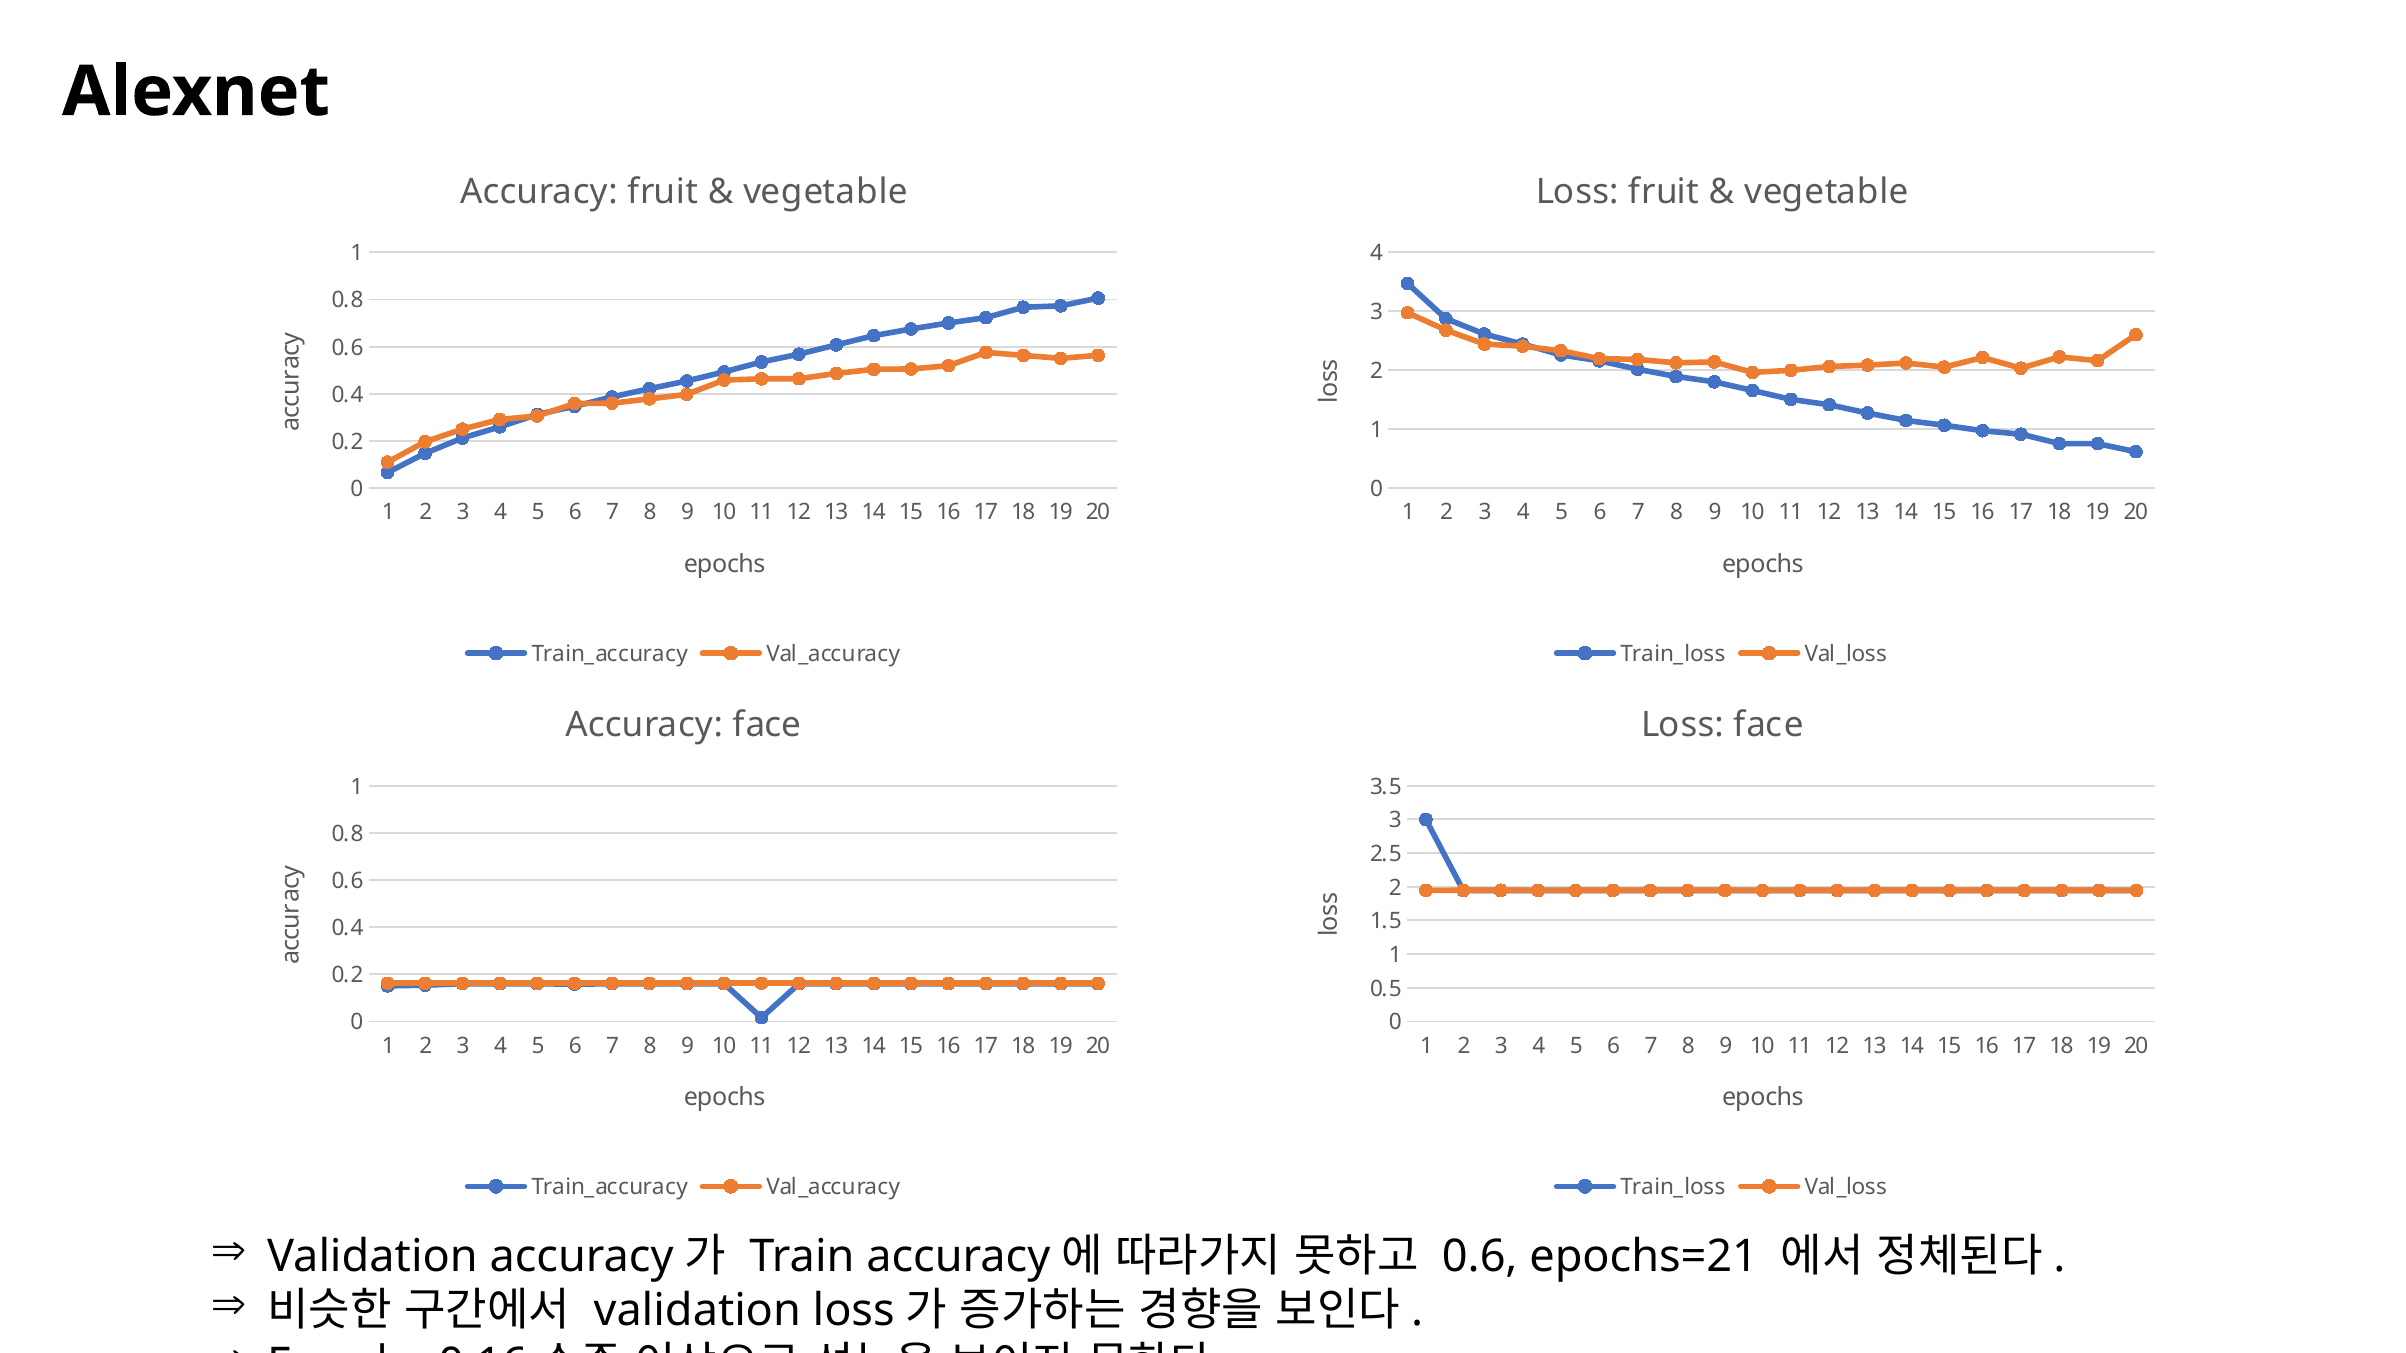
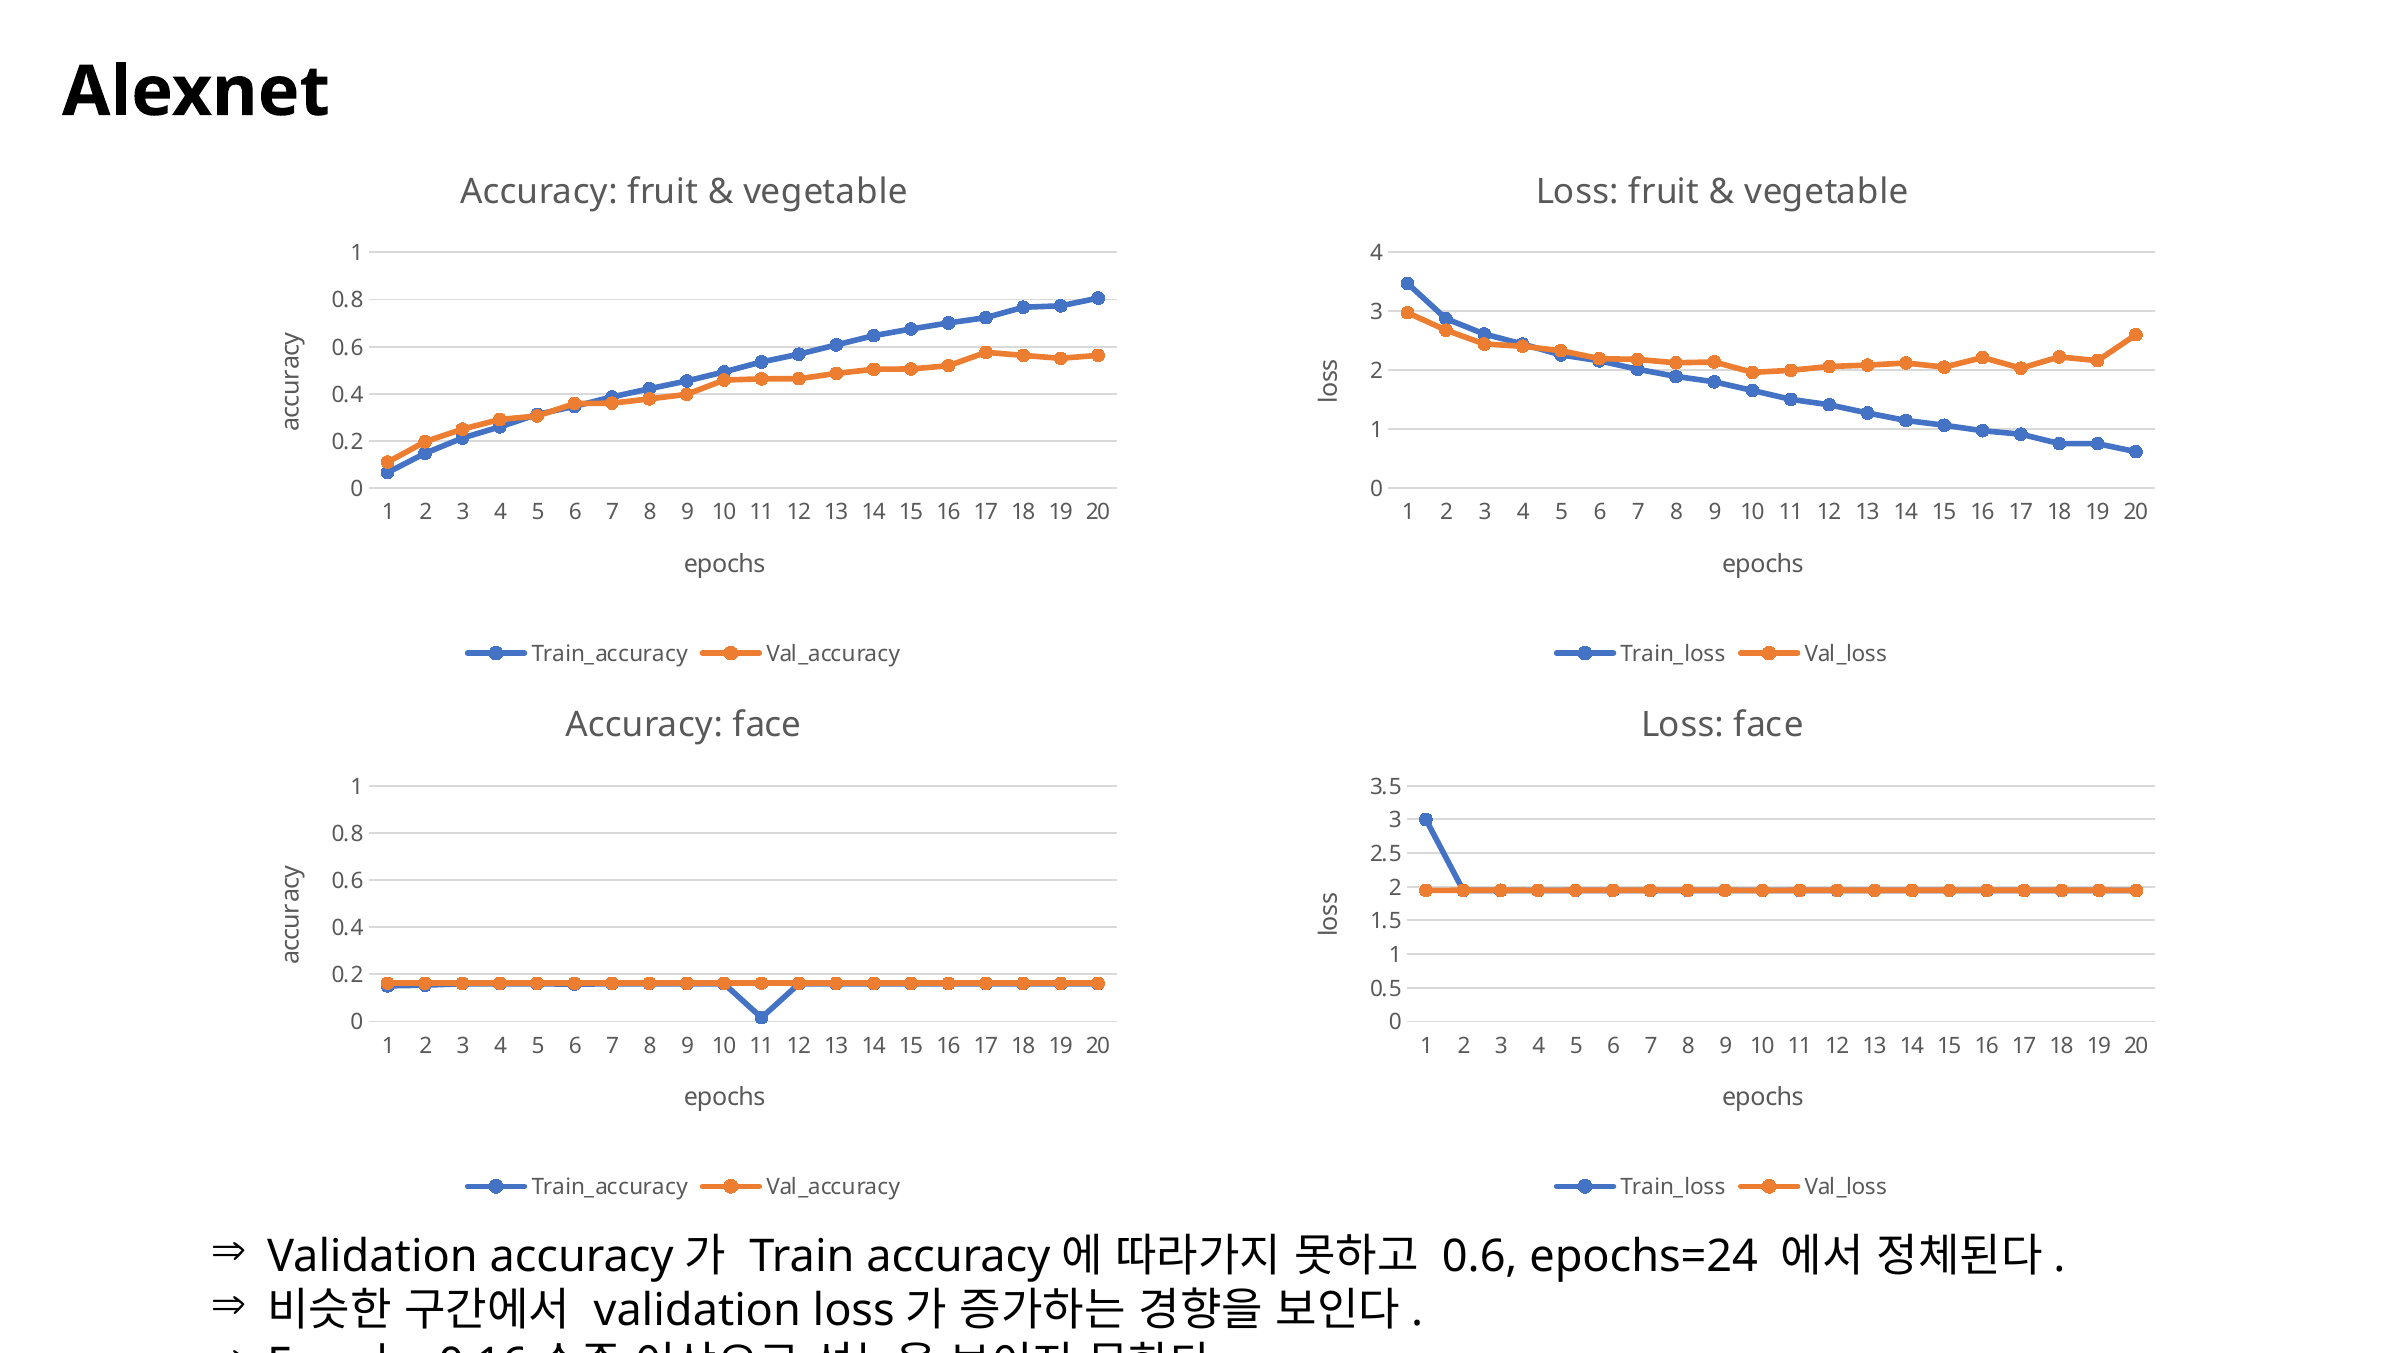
epochs=21: epochs=21 -> epochs=24 (1644, 1257)
